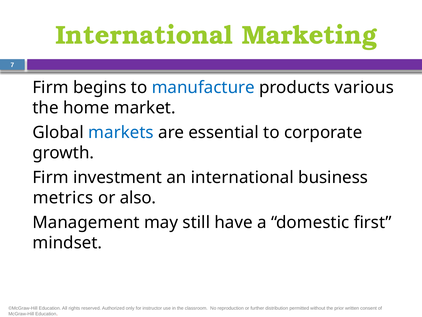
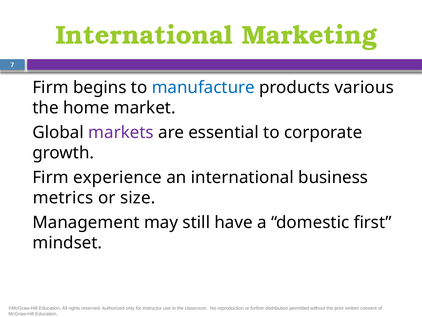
markets colour: blue -> purple (121, 132)
investment: investment -> experience (117, 177)
also: also -> size (138, 198)
